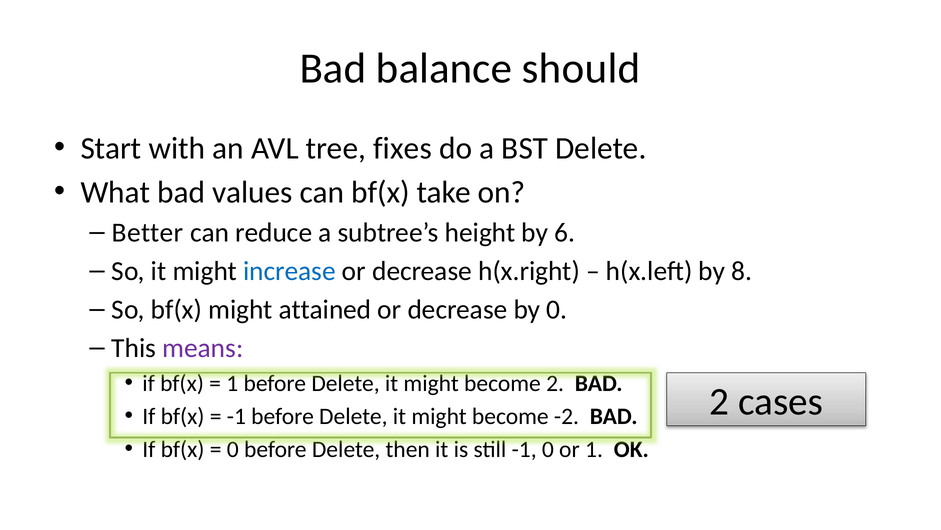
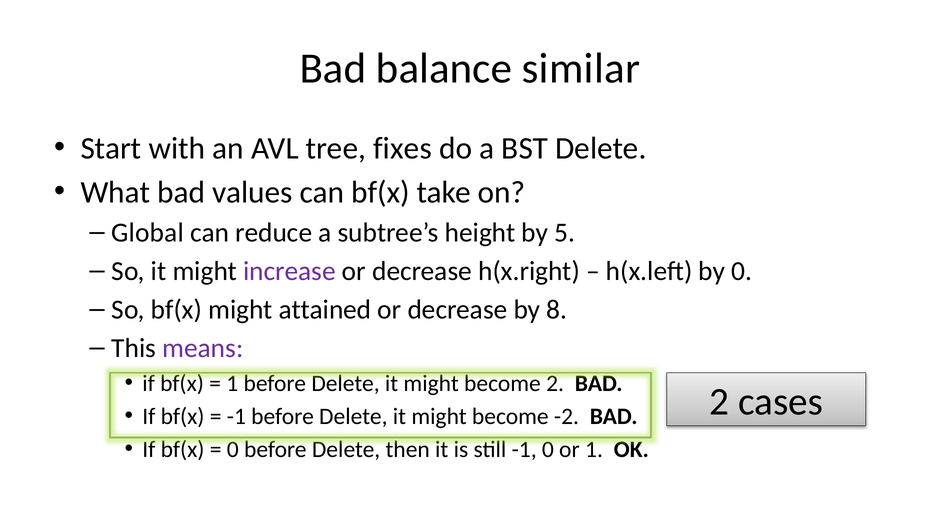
should: should -> similar (581, 68)
Better: Better -> Global (148, 233)
6: 6 -> 5 (565, 233)
increase colour: blue -> purple (289, 271)
by 8: 8 -> 0 (742, 271)
by 0: 0 -> 8 (557, 309)
